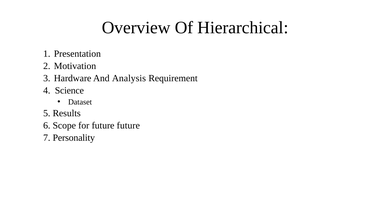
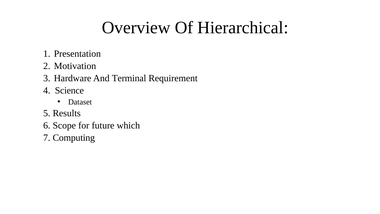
Analysis: Analysis -> Terminal (129, 78)
future future: future -> which (128, 125)
Personality: Personality -> Computing (74, 138)
